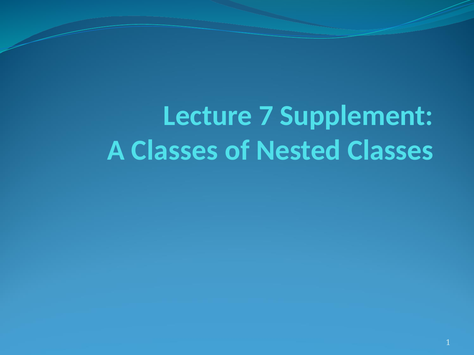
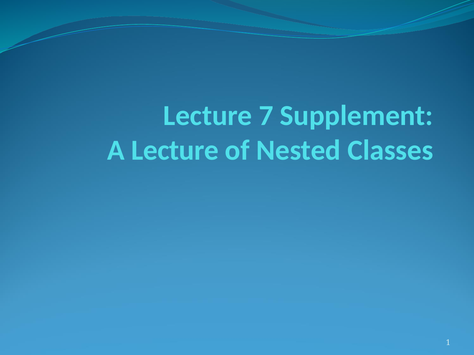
A Classes: Classes -> Lecture (175, 151)
